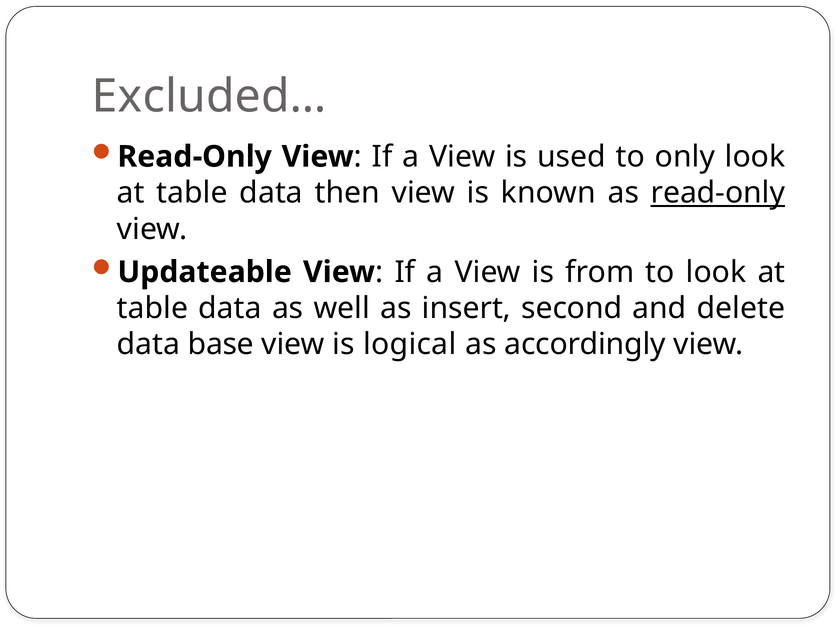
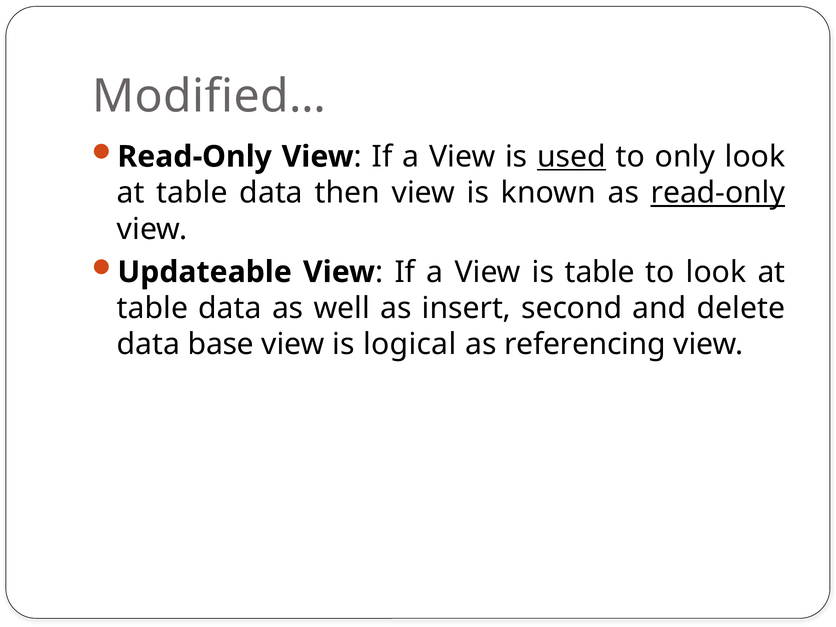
Excluded…: Excluded… -> Modified… (209, 97)
used underline: none -> present (572, 157)
is from: from -> table (600, 272)
accordingly: accordingly -> referencing (585, 344)
